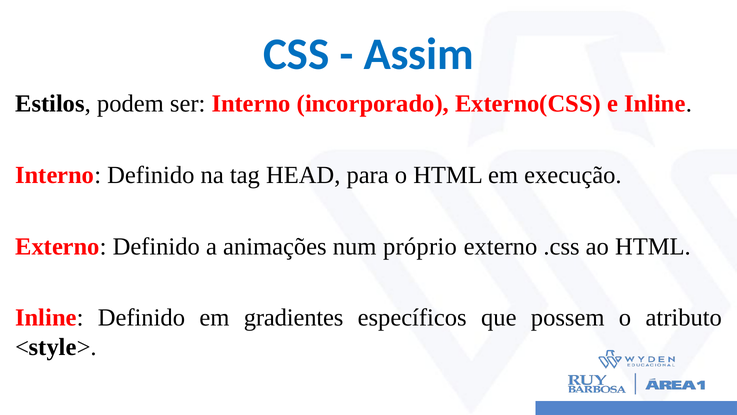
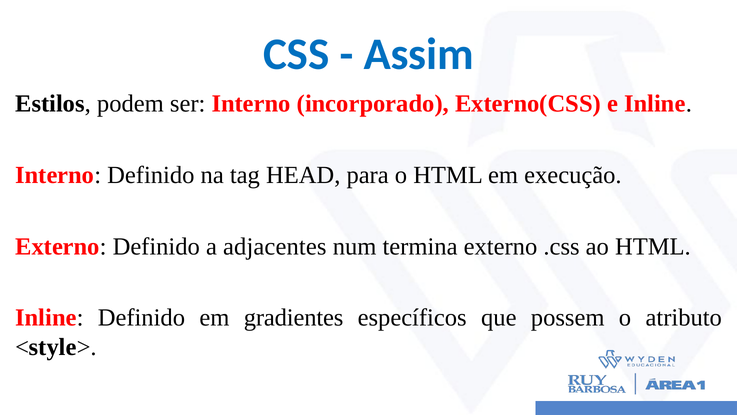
animações: animações -> adjacentes (275, 246)
próprio: próprio -> termina (420, 246)
